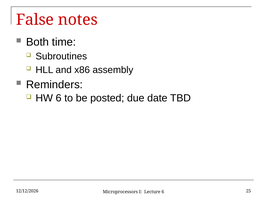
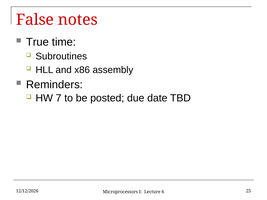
Both: Both -> True (37, 42)
HW 6: 6 -> 7 (59, 98)
